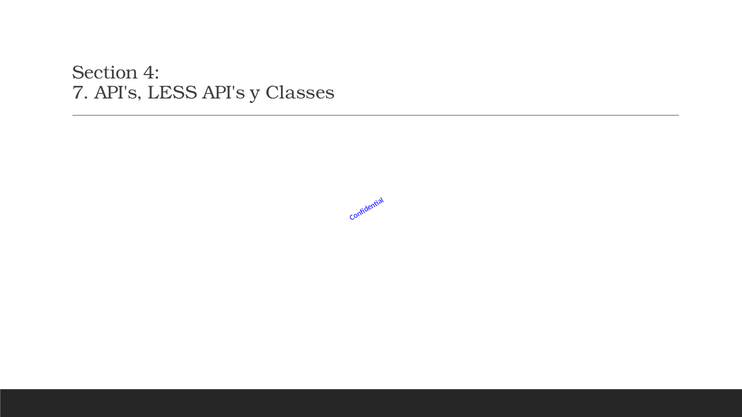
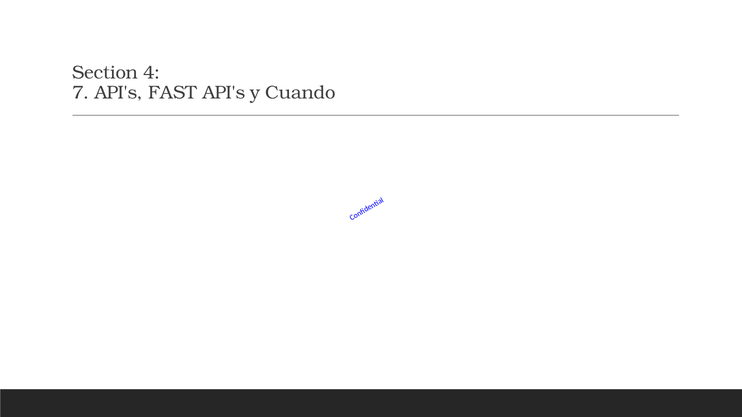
LESS: LESS -> FAST (173, 93)
Classes: Classes -> Cuando (300, 93)
